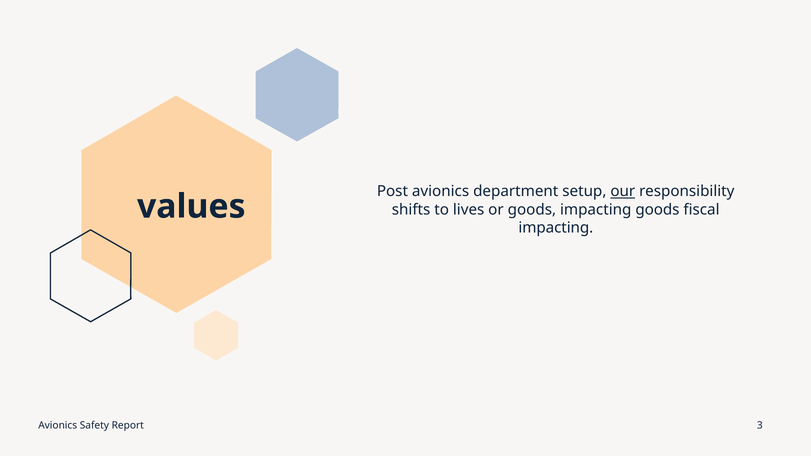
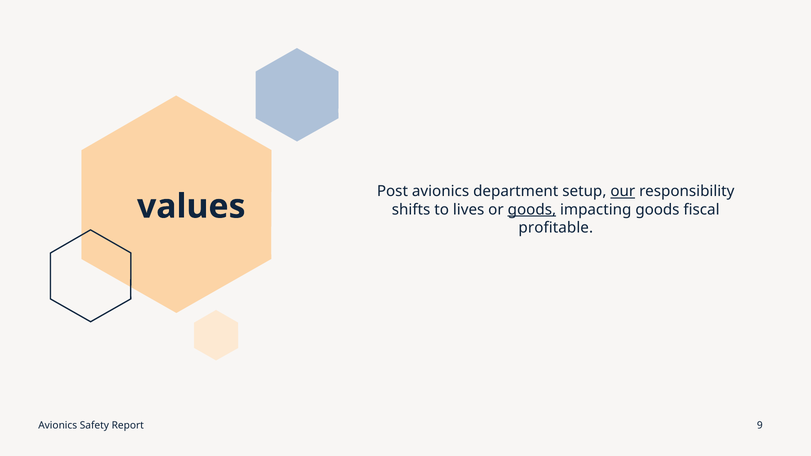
goods underline: none -> present (532, 210)
impacting: impacting -> profitable (556, 228)
3: 3 -> 9 (760, 426)
